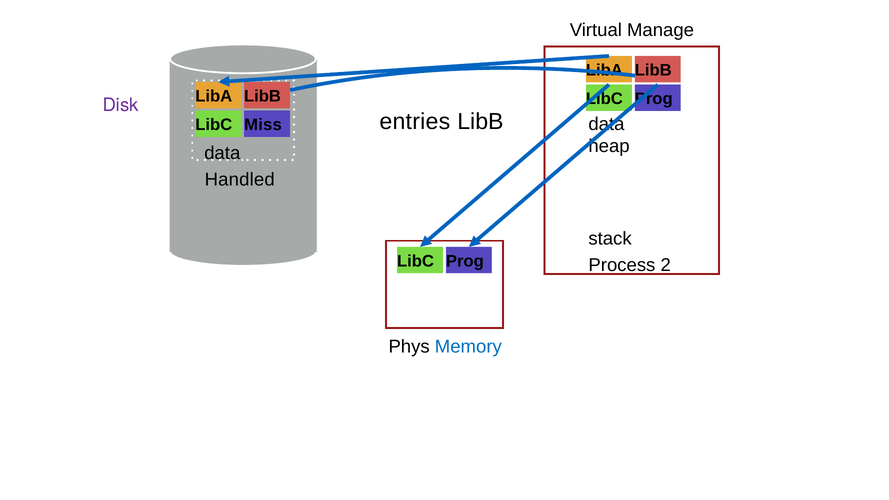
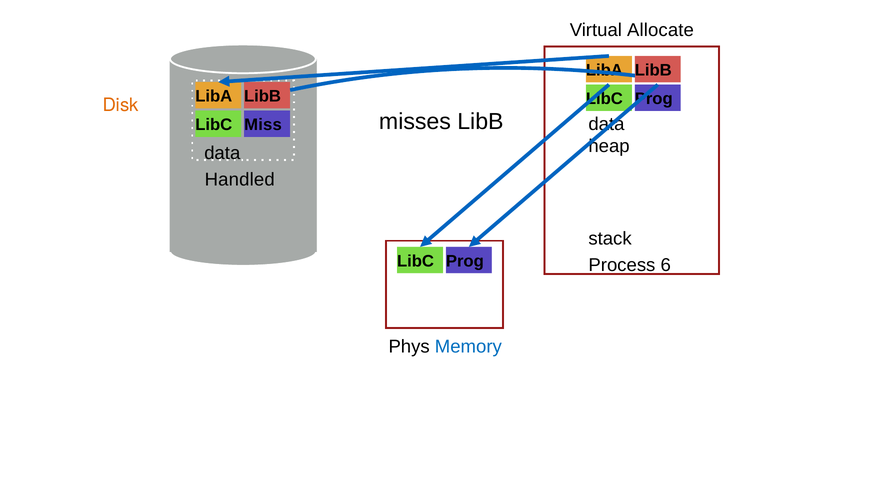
Manage: Manage -> Allocate (660, 30)
Disk colour: purple -> orange (121, 105)
entries: entries -> misses (415, 122)
2: 2 -> 6 (666, 265)
